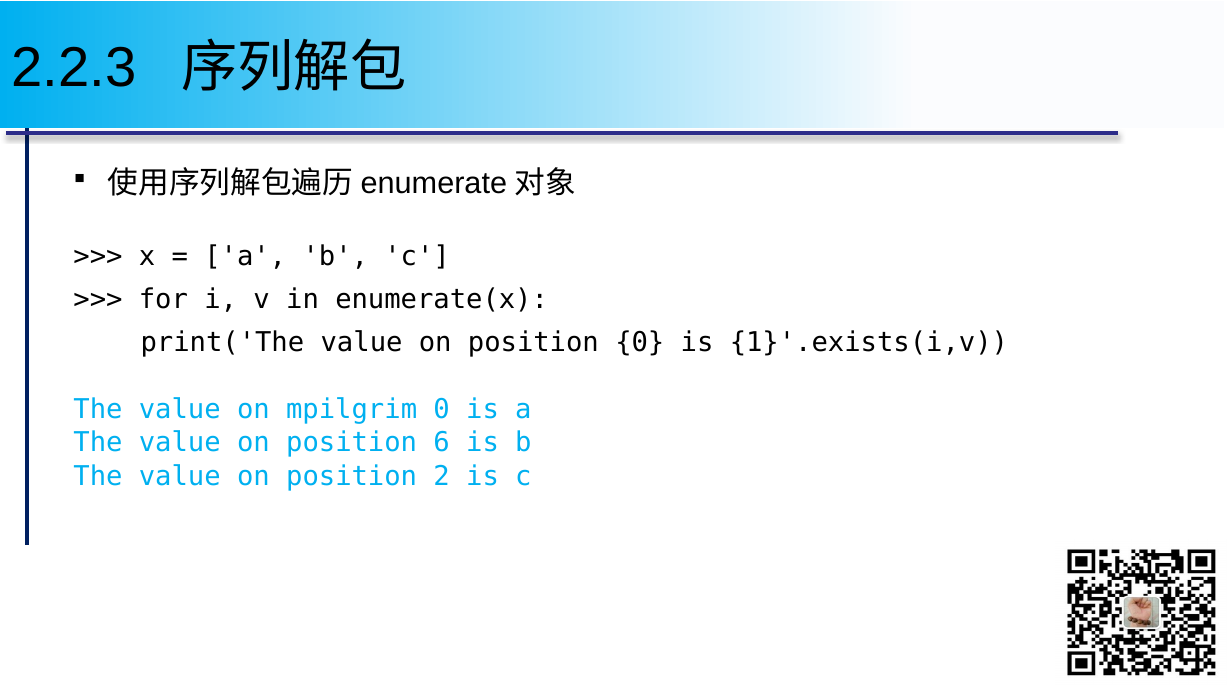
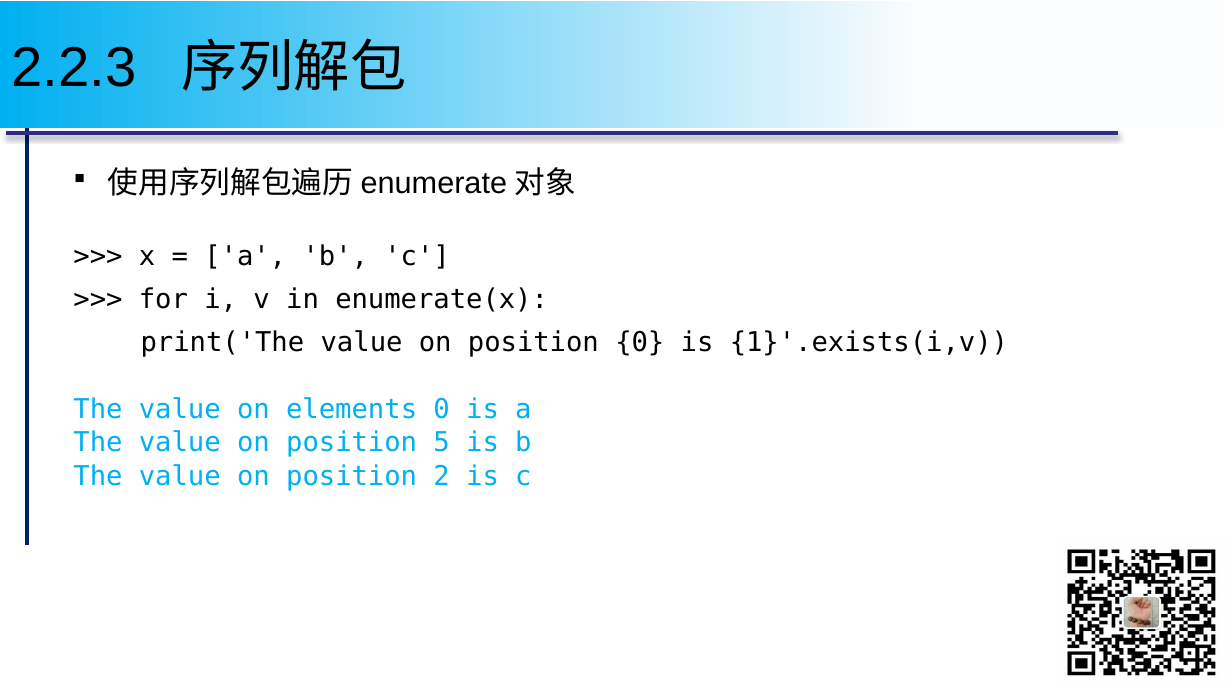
mpilgrim: mpilgrim -> elements (352, 409)
6: 6 -> 5 (442, 443)
